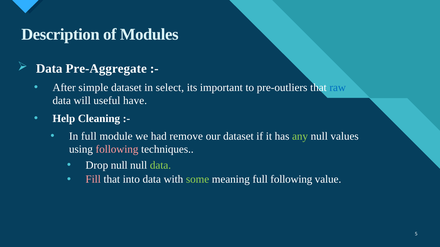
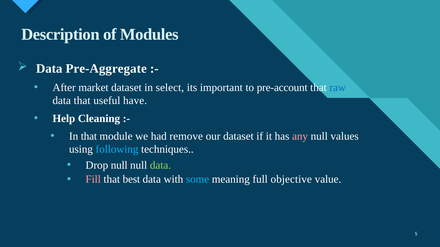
simple: simple -> market (93, 88)
pre-outliers: pre-outliers -> pre-account (282, 88)
data will: will -> that (82, 101)
In full: full -> that (89, 136)
any colour: light green -> pink (300, 136)
following colour: pink -> light blue (117, 150)
into: into -> best (131, 180)
some colour: light green -> light blue (198, 180)
full following: following -> objective (291, 180)
